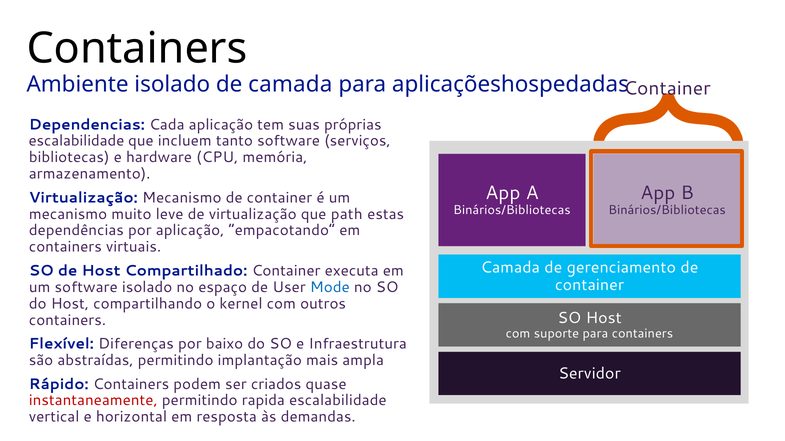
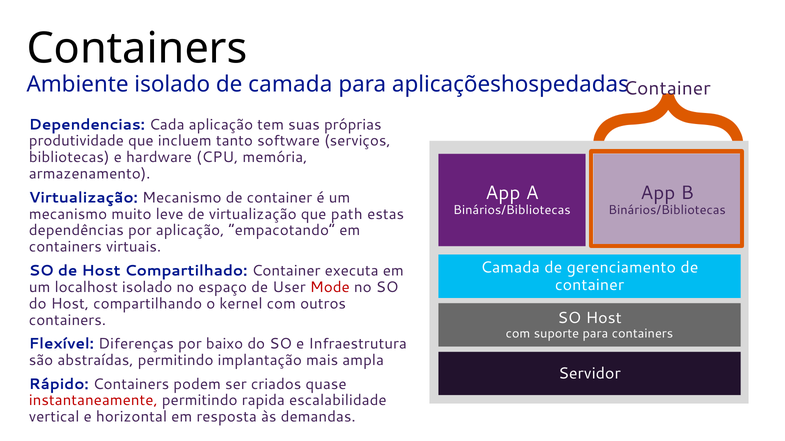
escalabilidade: escalabilidade -> produtividade (76, 141)
um software: software -> localhost (86, 287)
Mode colour: blue -> red (330, 287)
